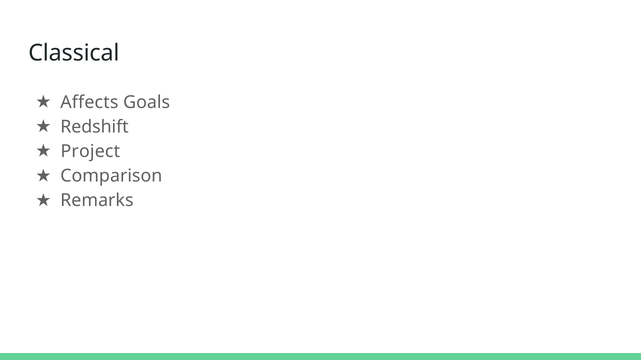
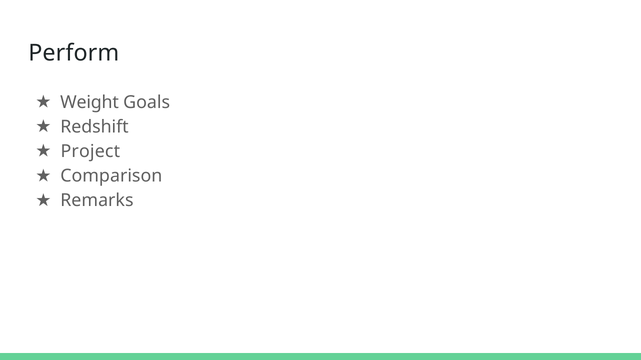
Classical: Classical -> Perform (74, 53)
Affects: Affects -> Weight (90, 102)
